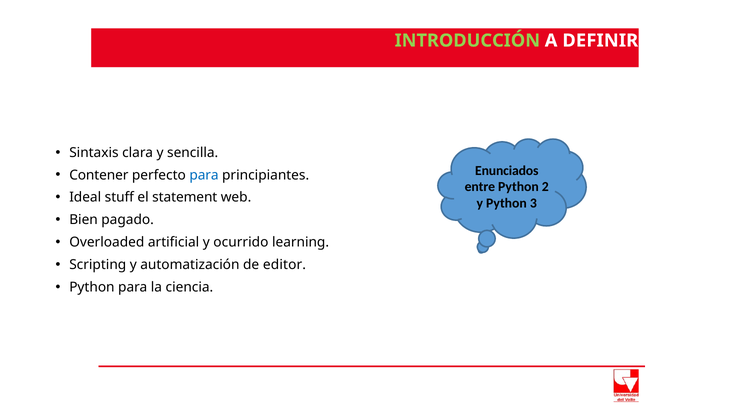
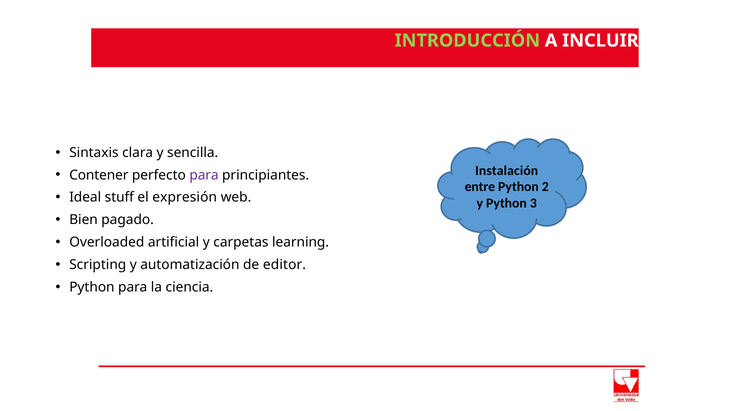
DEFINIR: DEFINIR -> INCLUIR (600, 41)
Enunciados: Enunciados -> Instalación (507, 170)
para colour: blue -> purple (204, 175)
statement: statement -> expresión (185, 197)
ocurrido: ocurrido -> carpetas (241, 242)
